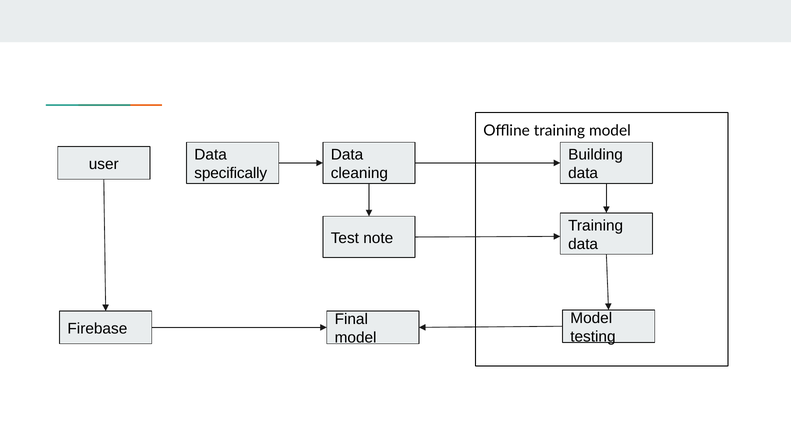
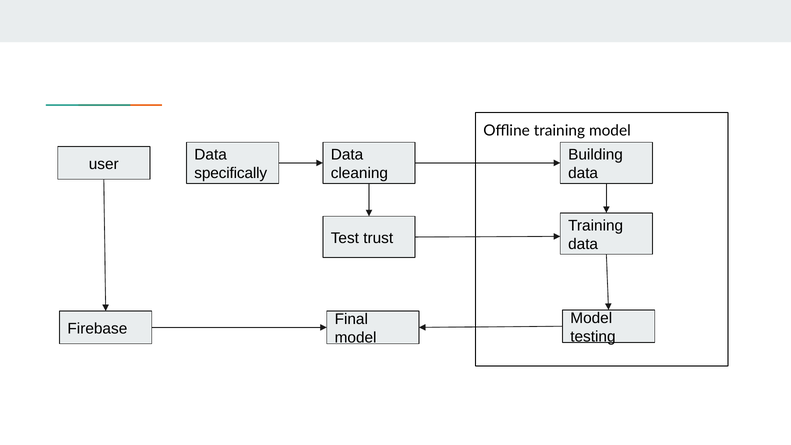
note: note -> trust (378, 238)
